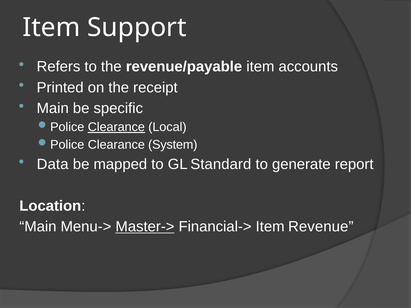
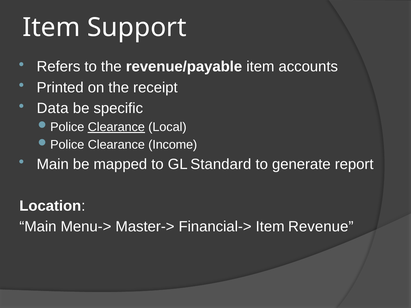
Main: Main -> Data (53, 108)
System: System -> Income (173, 145)
Data: Data -> Main (53, 164)
Master-> underline: present -> none (145, 227)
